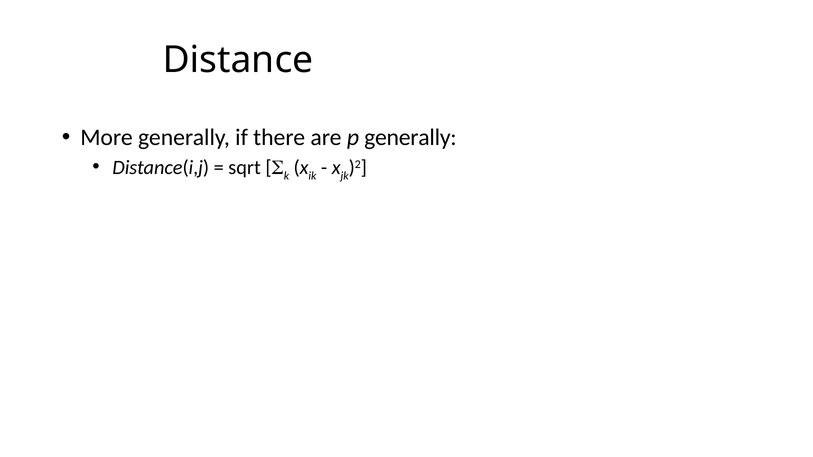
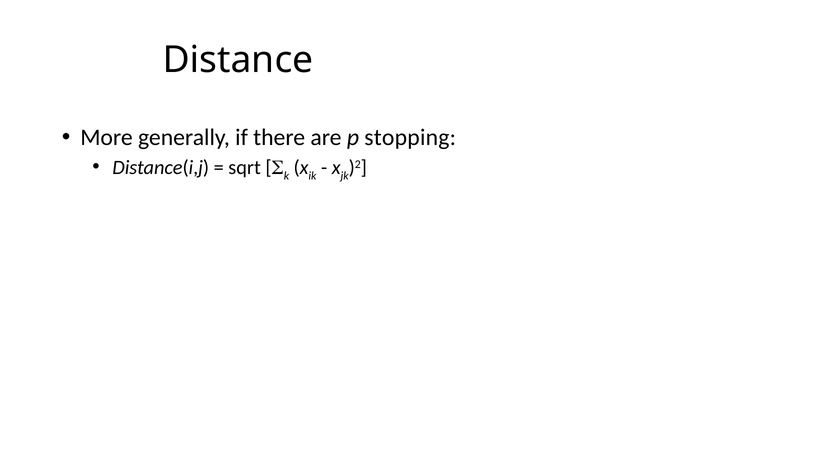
p generally: generally -> stopping (410, 137)
